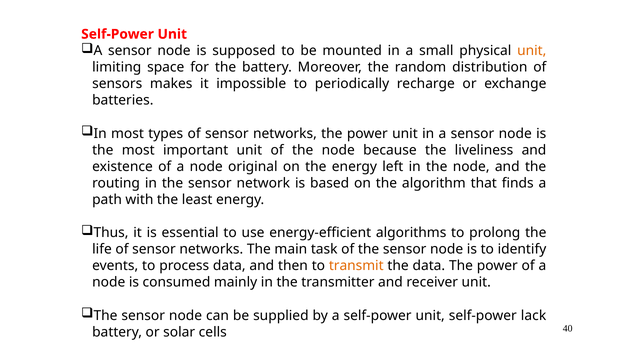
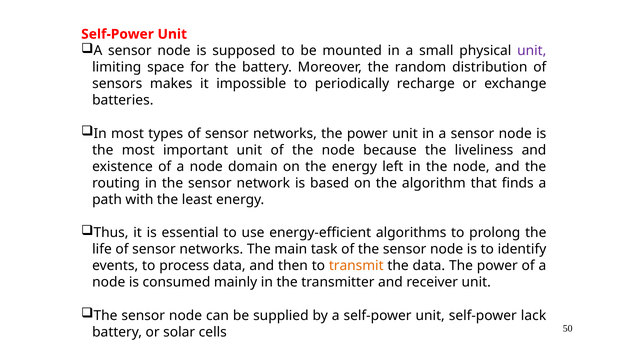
unit colour: orange -> purple (532, 51)
original: original -> domain (253, 167)
40: 40 -> 50 (568, 329)
